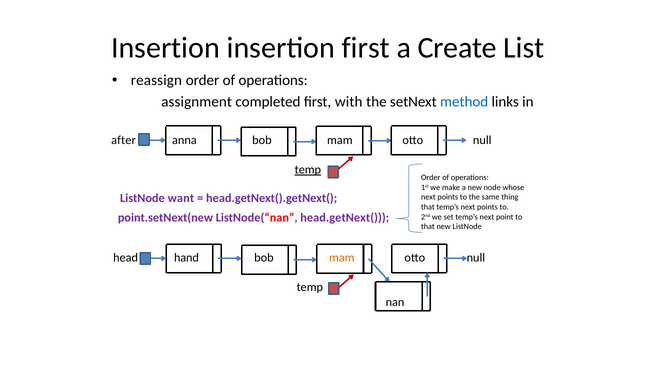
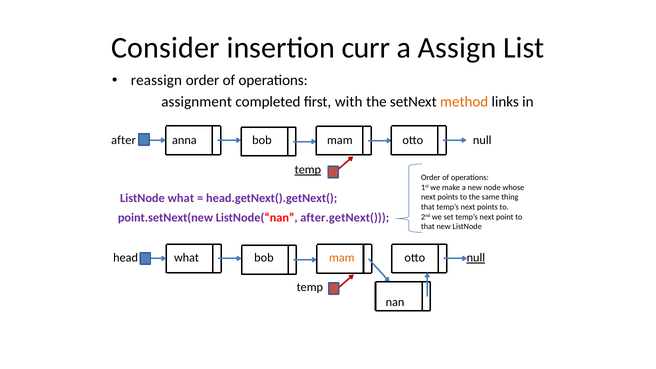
Insertion: Insertion -> Consider (165, 48)
insertion first: first -> curr (366, 48)
Create: Create -> Assign (457, 48)
method colour: blue -> orange (464, 102)
ListNode want: want -> what (181, 198)
head.getNext(: head.getNext( -> after.getNext( (345, 218)
head hand: hand -> what (186, 258)
null underline: none -> present (476, 258)
